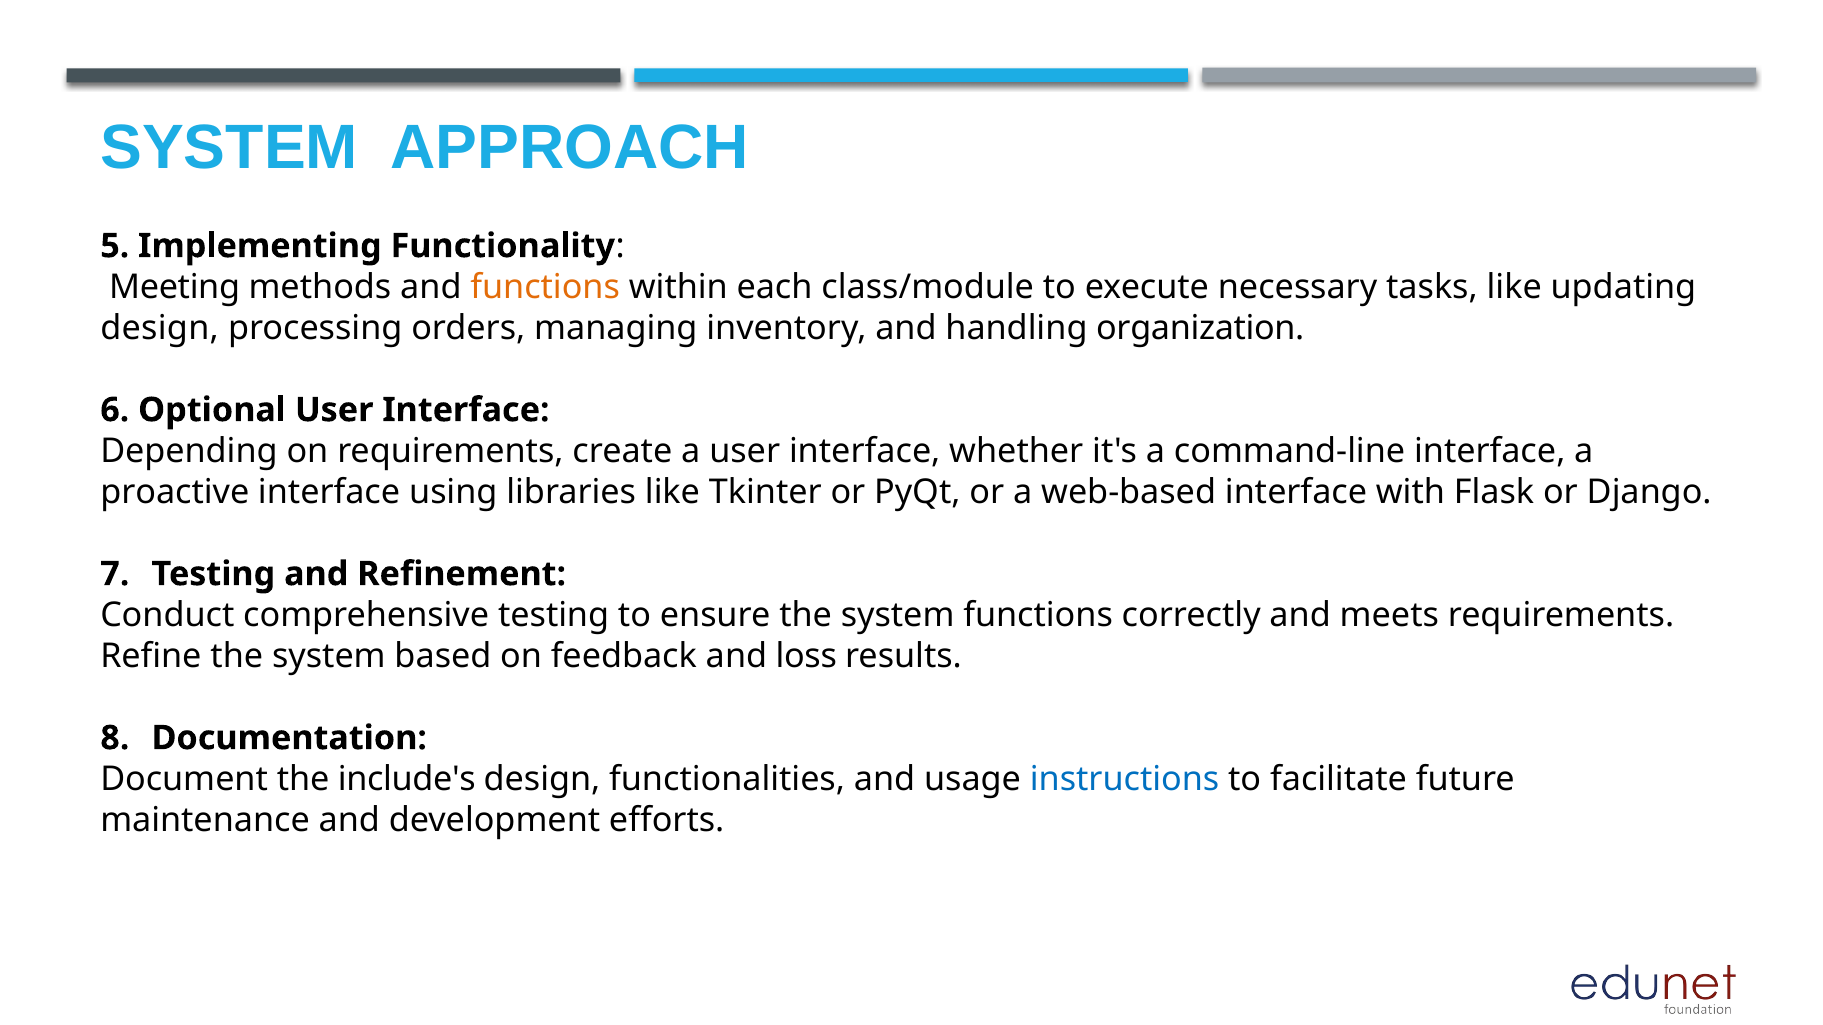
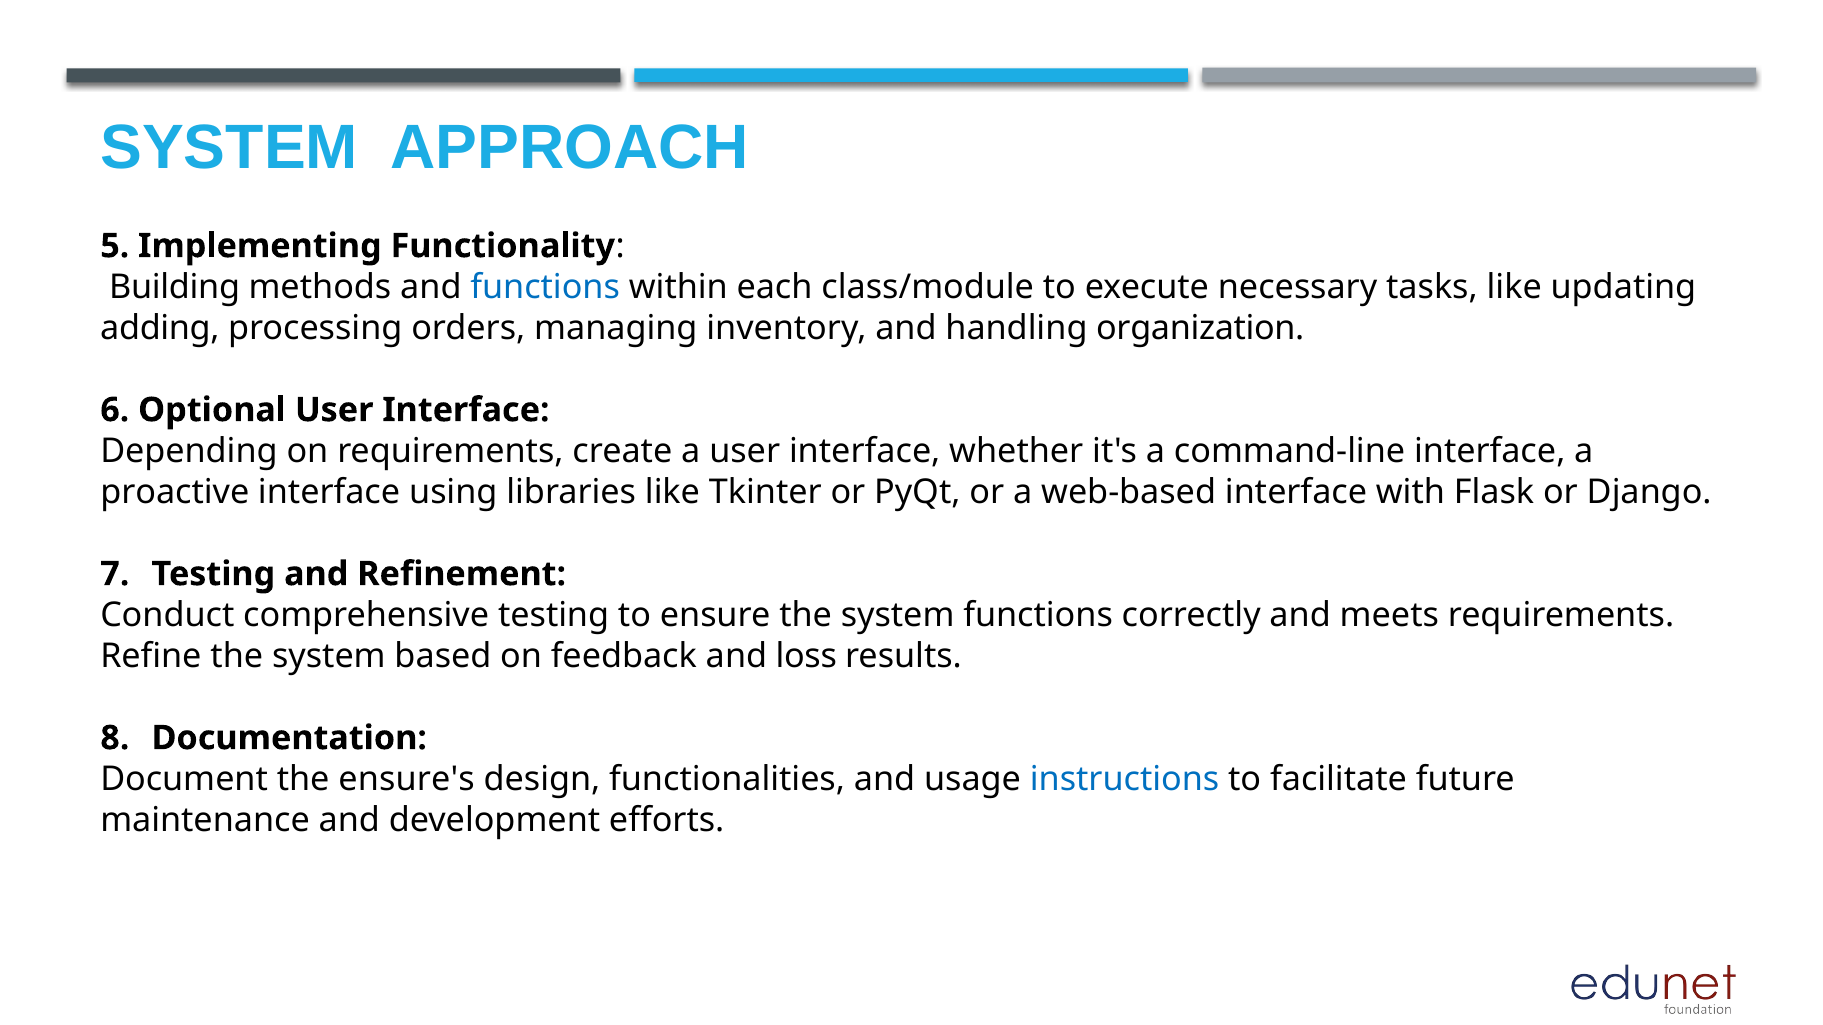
Meeting: Meeting -> Building (175, 287)
functions colour: orange -> blue (545, 287)
design: design -> adding (160, 328)
include's: include's -> ensure's (407, 779)
